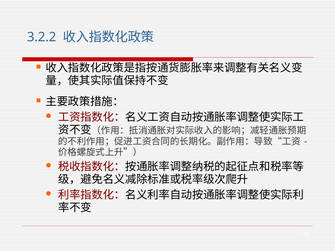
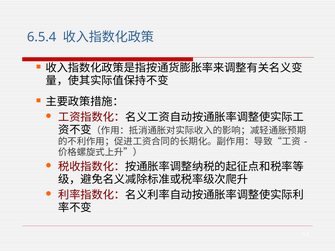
3.2.2: 3.2.2 -> 6.5.4 (42, 37)
